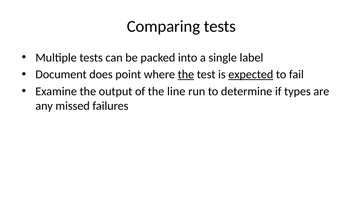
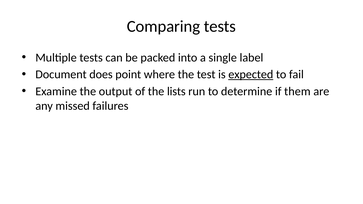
the underline: present -> none (186, 75)
line: line -> lists (176, 91)
types: types -> them (297, 91)
